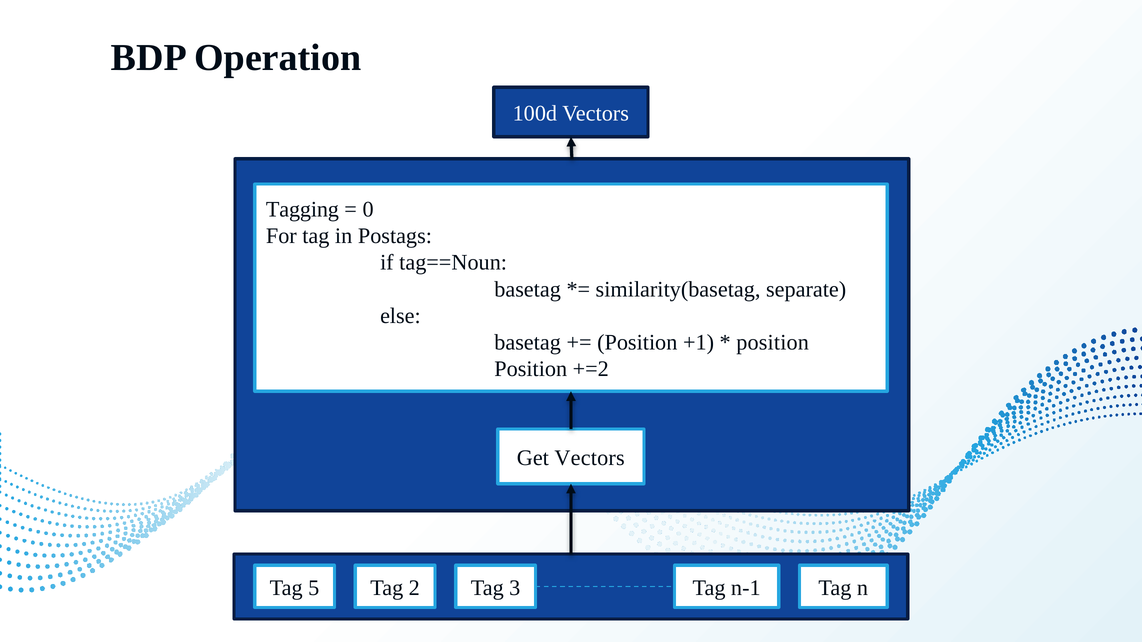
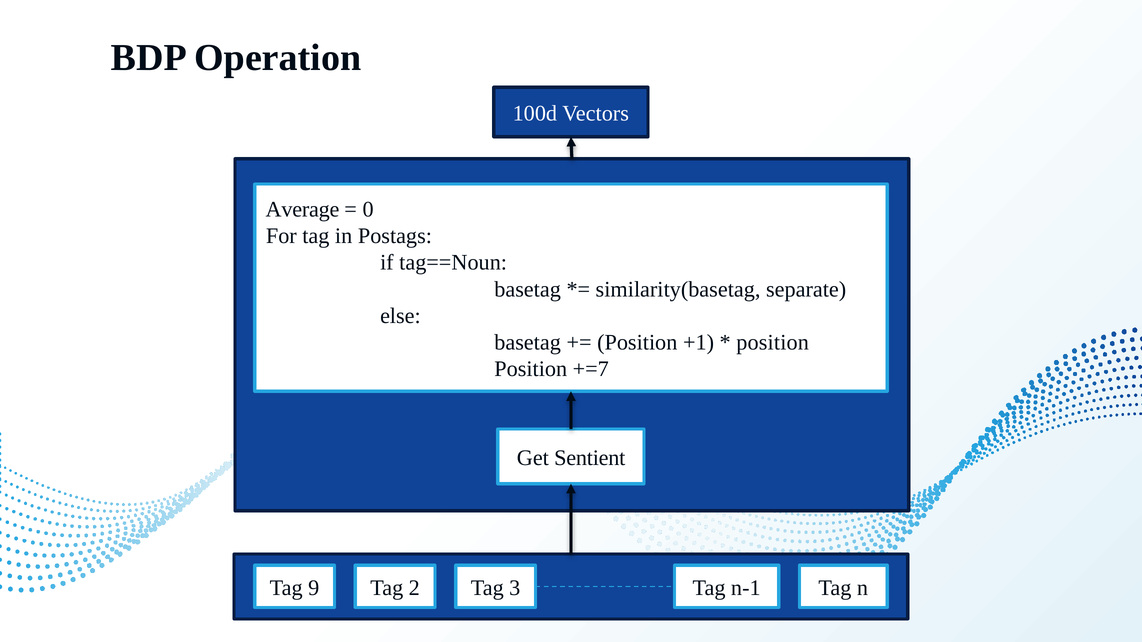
Tagging: Tagging -> Average (302, 209)
+=2: +=2 -> +=7 (591, 369)
Get Vectors: Vectors -> Sentient (590, 458)
5: 5 -> 9 (314, 588)
